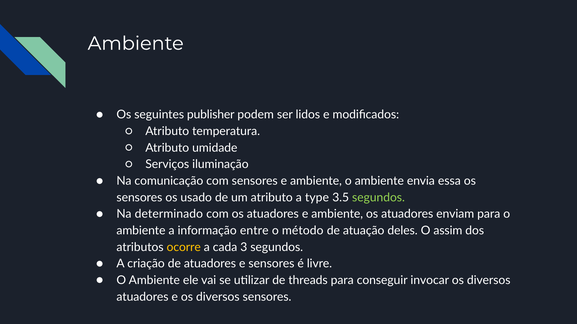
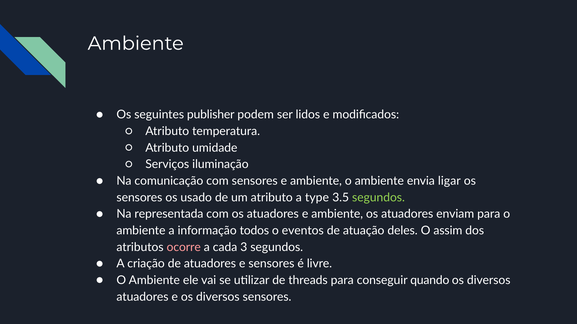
essa: essa -> ligar (449, 181)
determinado: determinado -> representada (169, 214)
entre: entre -> todos (254, 231)
método: método -> eventos (303, 231)
ocorre colour: yellow -> pink (184, 248)
invocar: invocar -> quando (430, 281)
